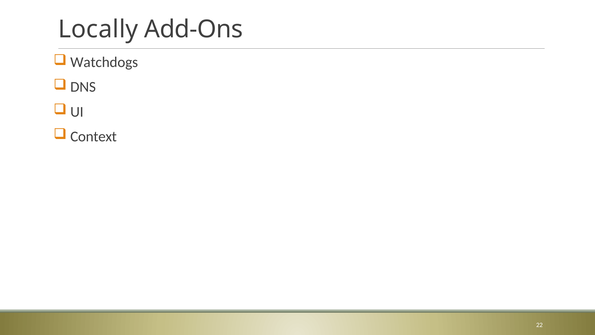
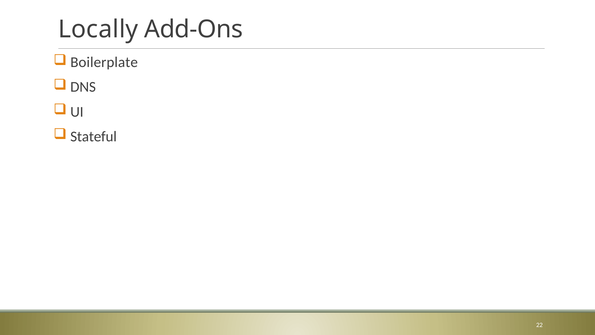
Watchdogs: Watchdogs -> Boilerplate (104, 62)
Context: Context -> Stateful (94, 136)
